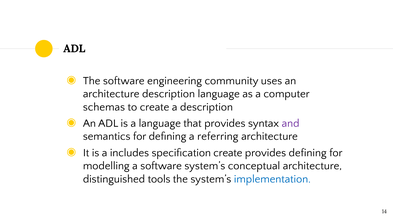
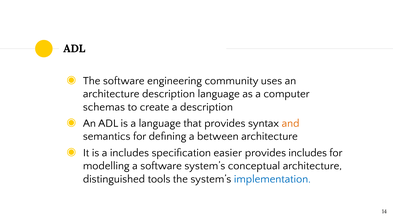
and colour: purple -> orange (291, 123)
referring: referring -> between (218, 136)
specification create: create -> easier (228, 153)
provides defining: defining -> includes (308, 153)
